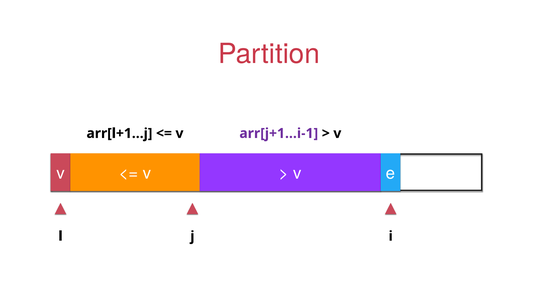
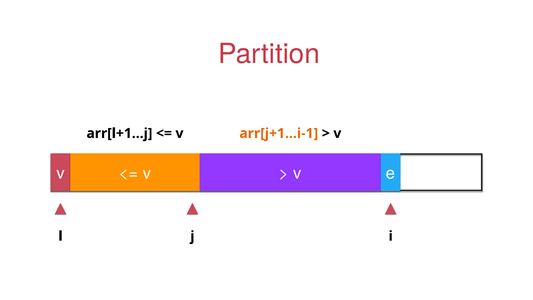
arr[j+1…i-1 colour: purple -> orange (279, 133)
